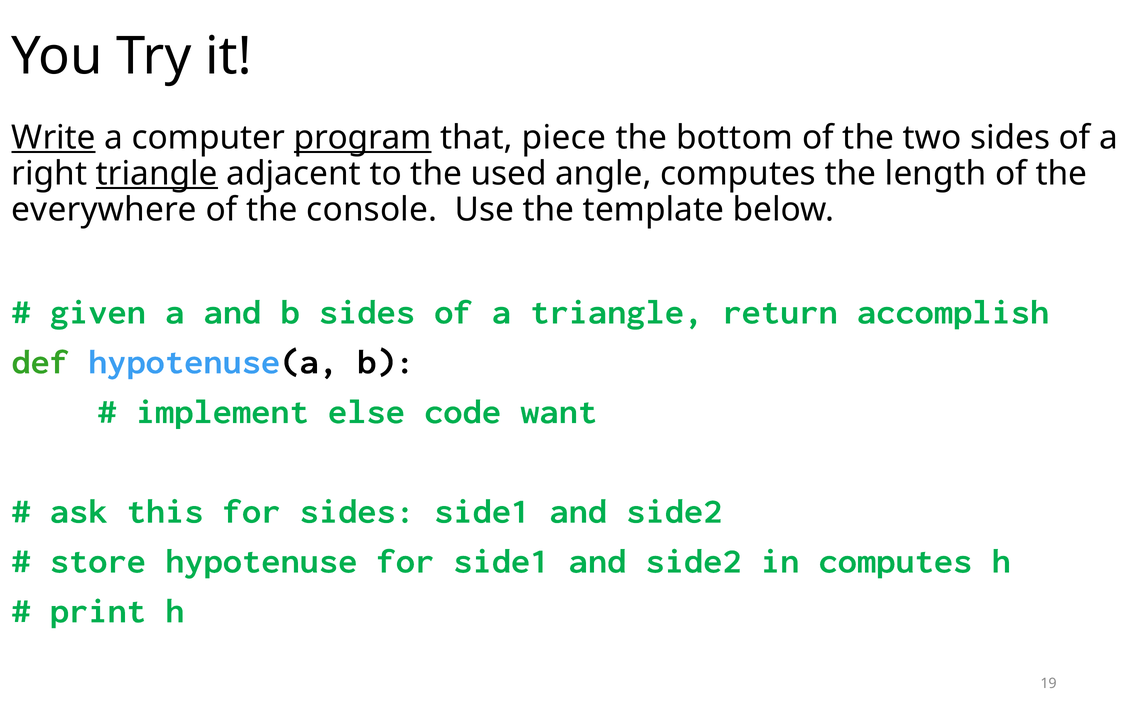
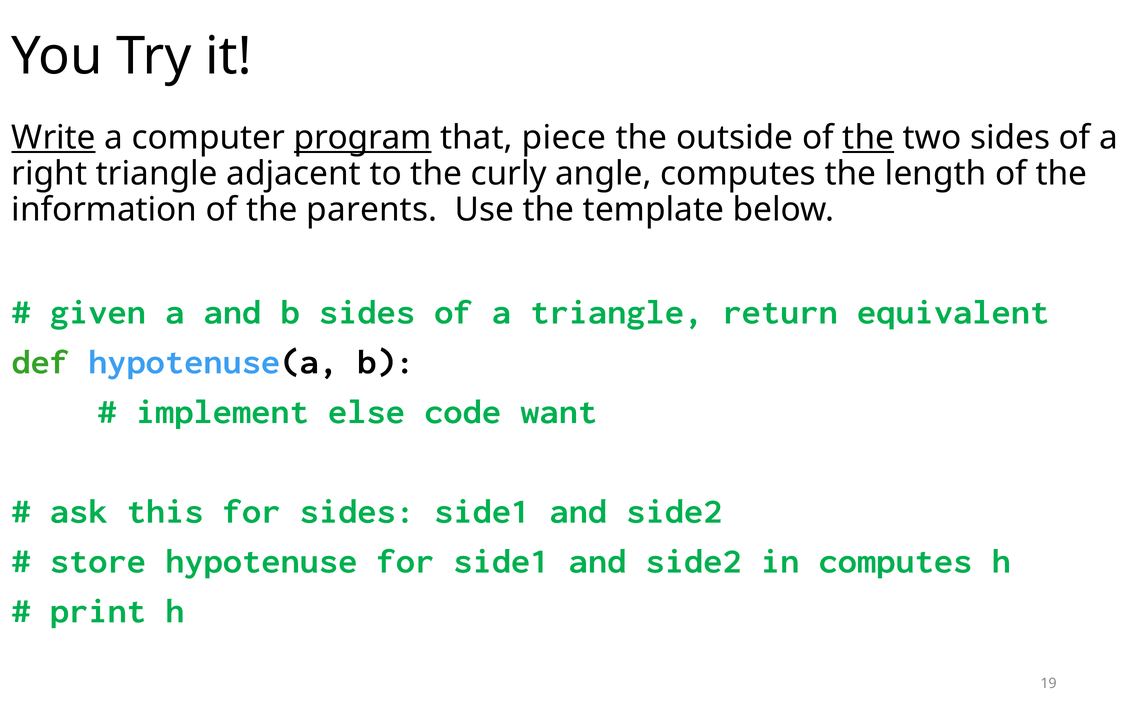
bottom: bottom -> outside (735, 137)
the underline: none -> present (868, 137)
triangle underline: present -> none (157, 174)
used: used -> curly (509, 174)
everywhere: everywhere -> information (104, 210)
console: console -> parents (372, 210)
accomplish: accomplish -> equivalent (953, 312)
